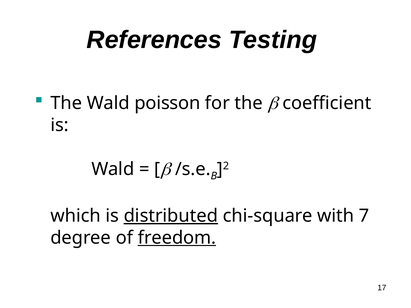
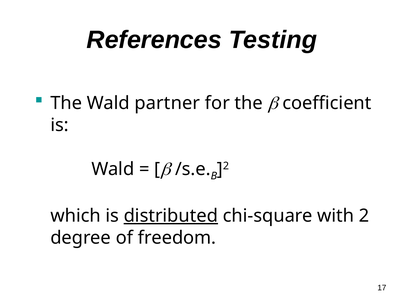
poisson: poisson -> partner (167, 103)
7: 7 -> 2 (364, 216)
freedom underline: present -> none (177, 238)
